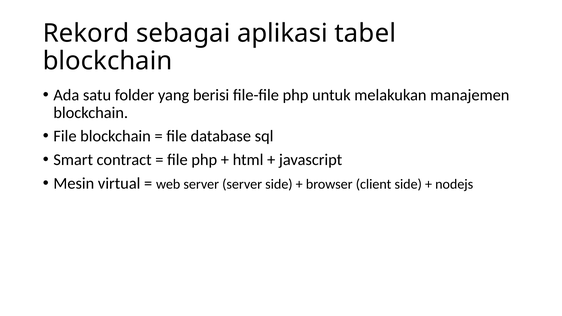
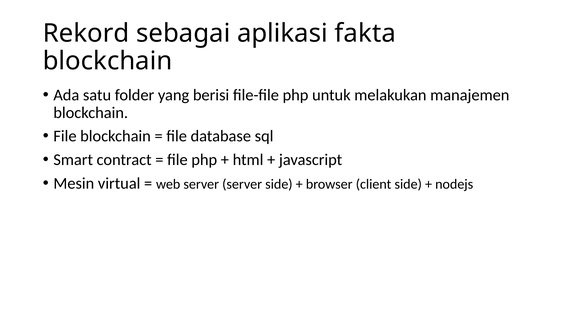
tabel: tabel -> fakta (365, 33)
